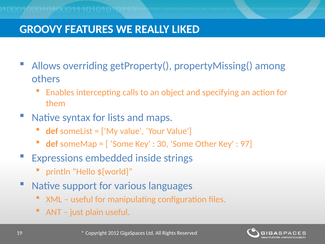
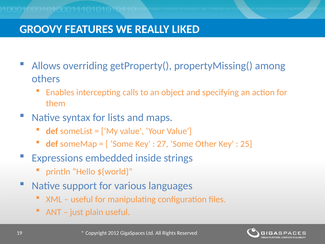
30: 30 -> 27 (163, 144)
97: 97 -> 25 (246, 144)
